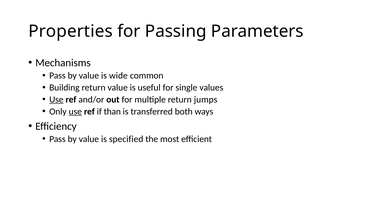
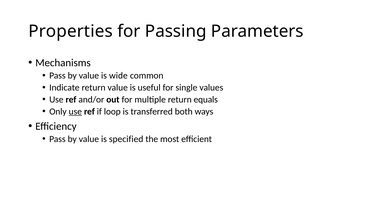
Building: Building -> Indicate (64, 88)
Use underline: present -> none (56, 100)
jumps: jumps -> equals (206, 100)
than: than -> loop (112, 112)
